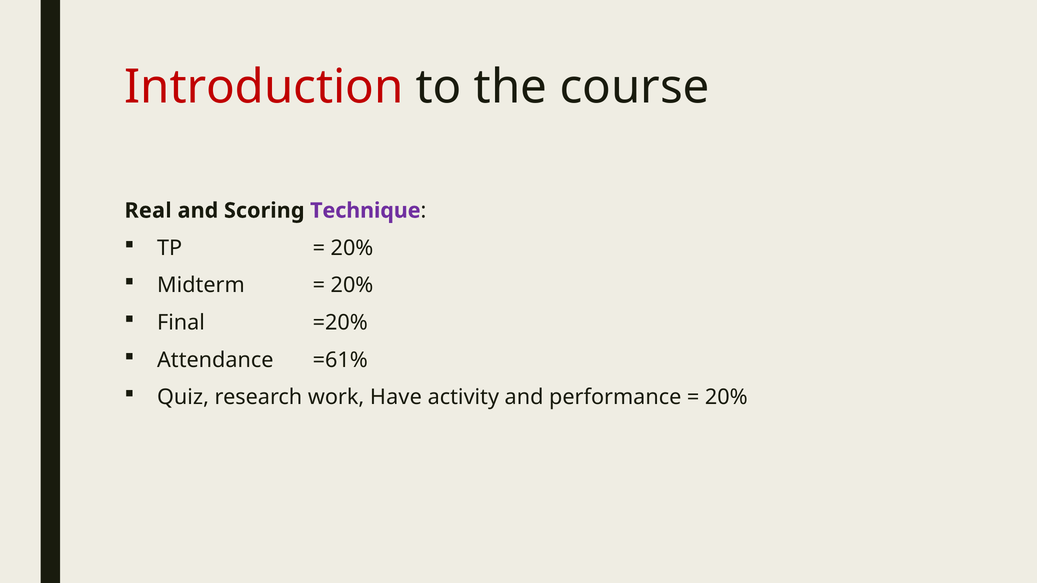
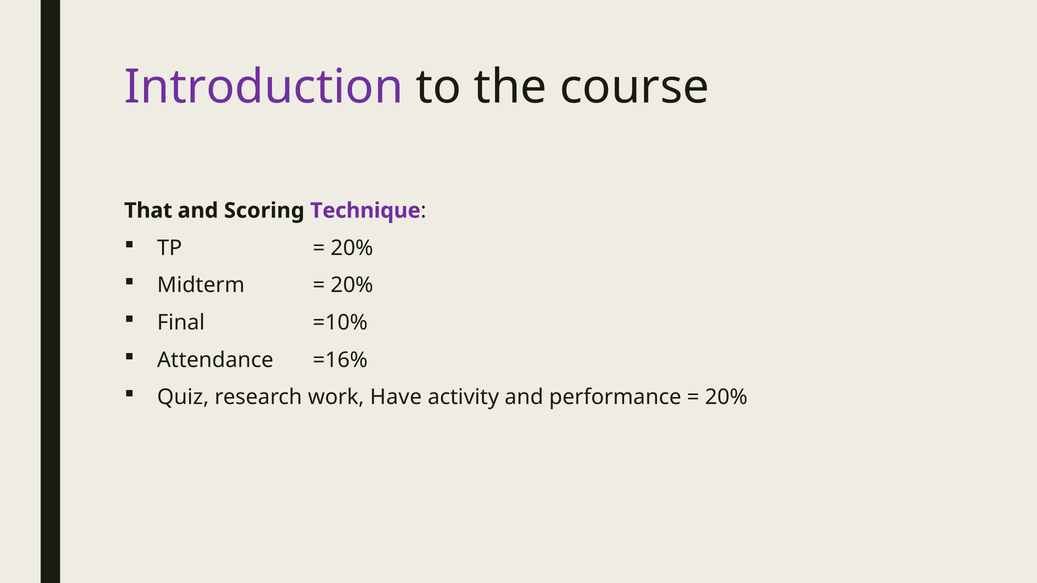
Introduction colour: red -> purple (264, 87)
Real: Real -> That (148, 211)
=20%: =20% -> =10% (340, 323)
=61%: =61% -> =16% (340, 360)
